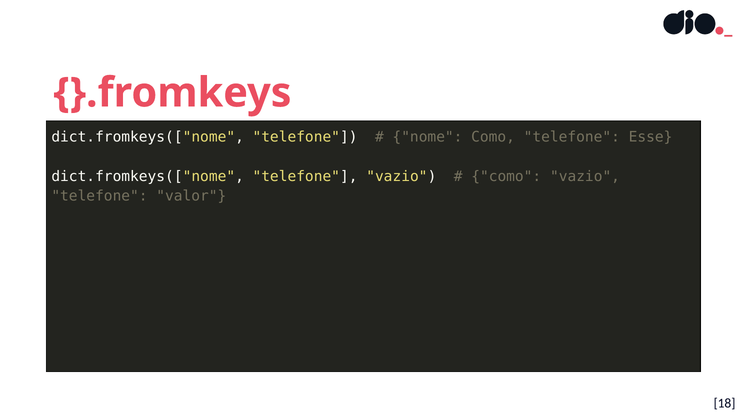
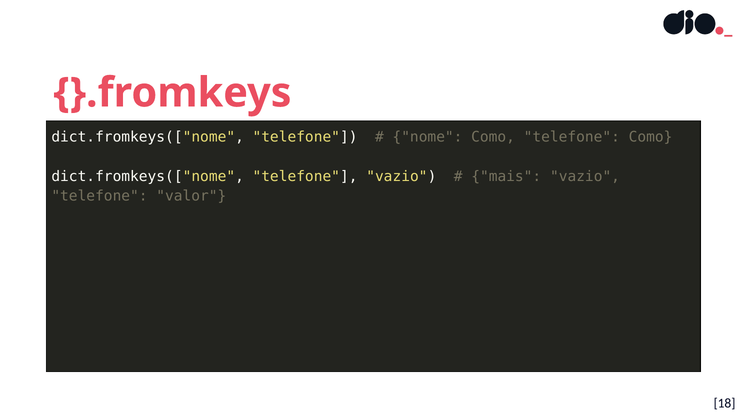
telefone Esse: Esse -> Como (651, 137)
como: como -> mais (506, 177)
